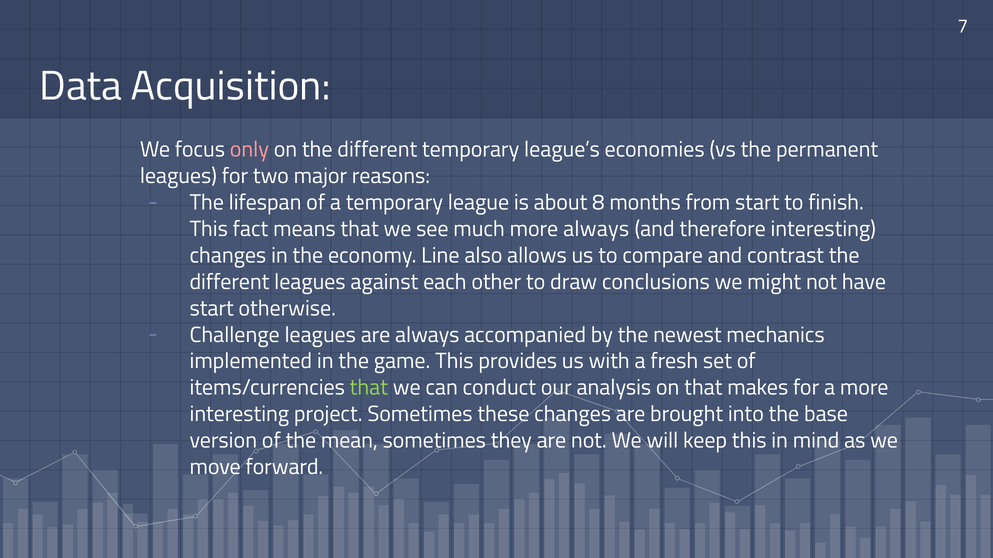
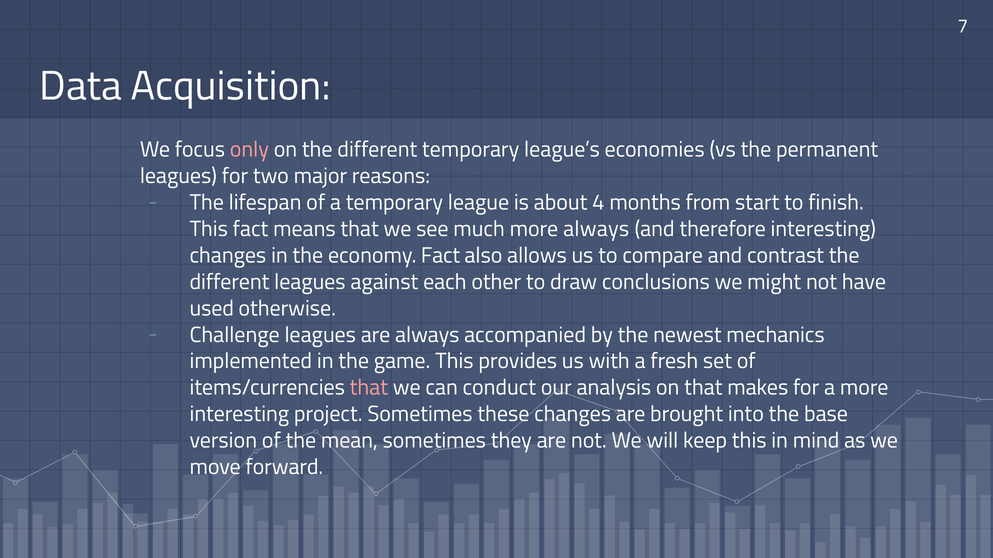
8: 8 -> 4 (598, 203)
economy Line: Line -> Fact (441, 256)
start: start -> used (212, 309)
that colour: light green -> pink (369, 388)
